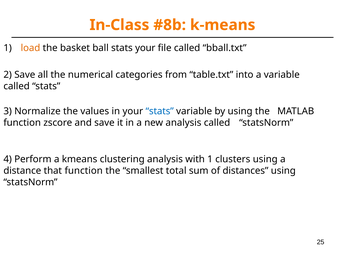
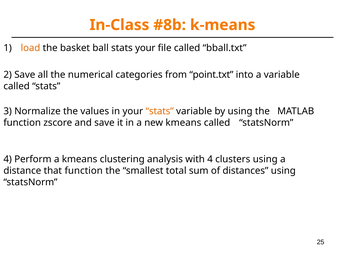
table.txt: table.txt -> point.txt (211, 75)
stats colour: blue -> orange (160, 111)
new analysis: analysis -> kmeans (183, 123)
with 1: 1 -> 4 (210, 159)
